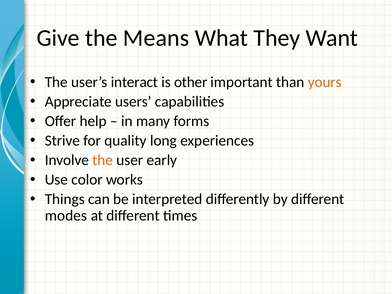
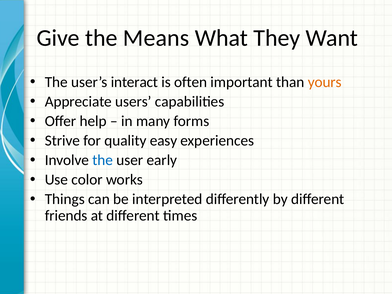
other: other -> often (191, 82)
long: long -> easy (164, 141)
the colour: orange -> blue (103, 160)
modes: modes -> friends (66, 216)
